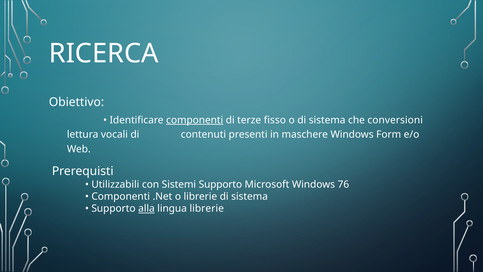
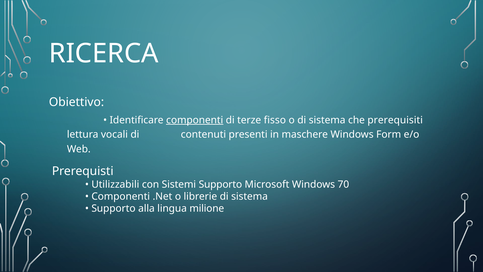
conversioni: conversioni -> prerequisiti (395, 120)
76: 76 -> 70 (343, 184)
alla underline: present -> none (146, 208)
lingua librerie: librerie -> milione (207, 208)
